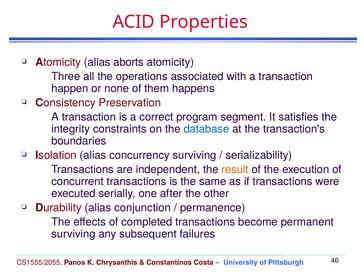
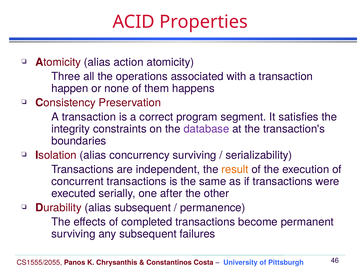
aborts: aborts -> action (129, 62)
database colour: blue -> purple (206, 129)
alias conjunction: conjunction -> subsequent (143, 208)
